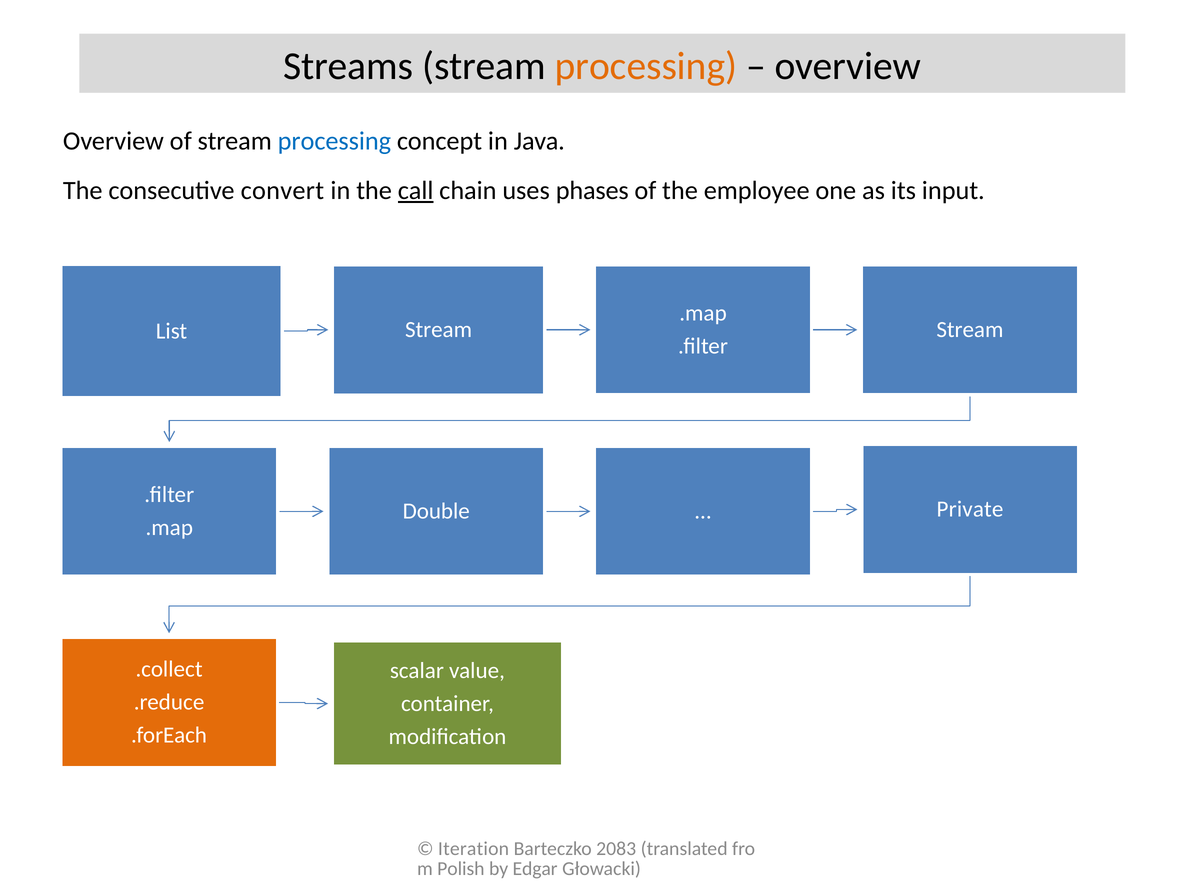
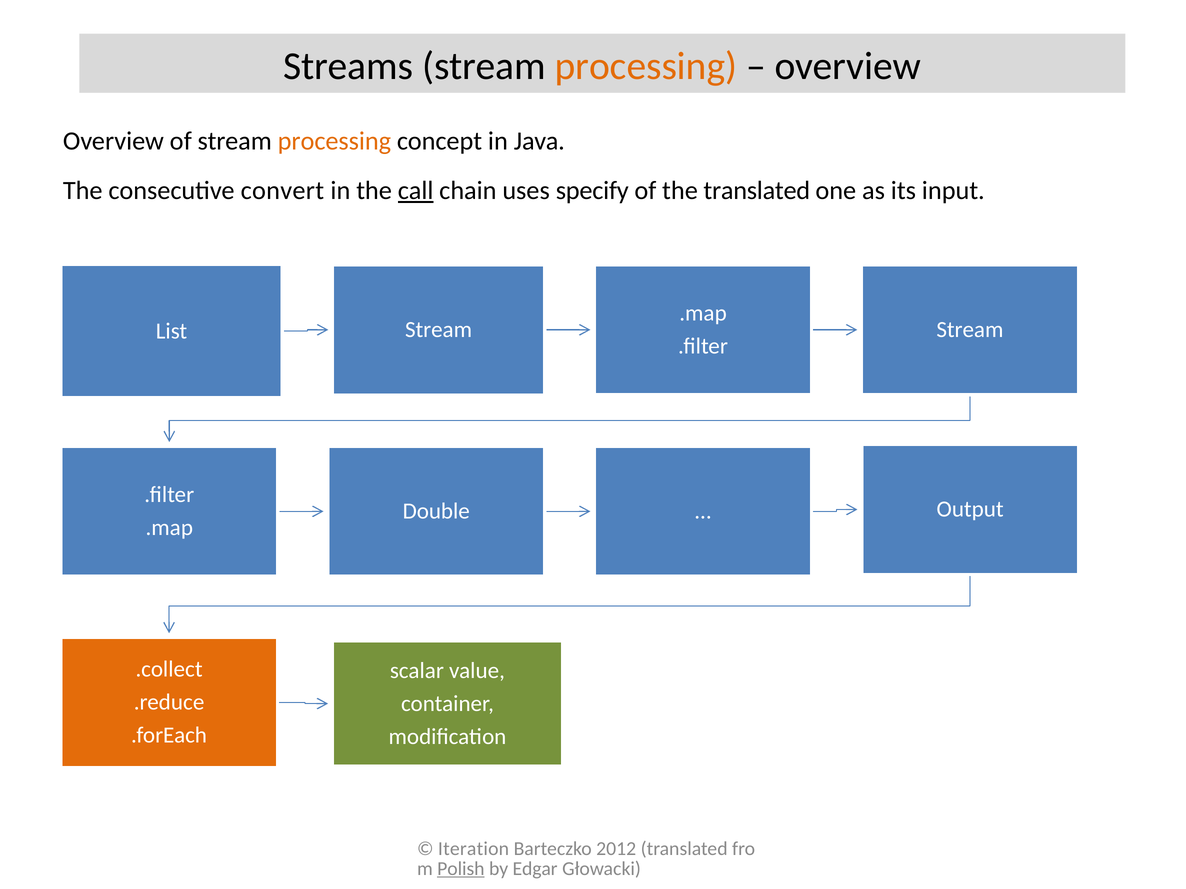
processing colour: blue -> orange (334, 141)
phases: phases -> specify (592, 191)
the employee: employee -> translated (757, 191)
Private: Private -> Output (970, 510)
2083: 2083 -> 2012 (616, 849)
Polish underline: none -> present (461, 869)
